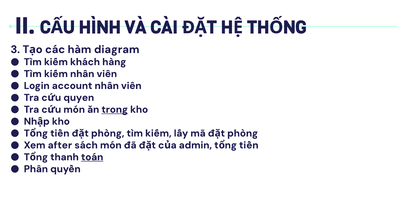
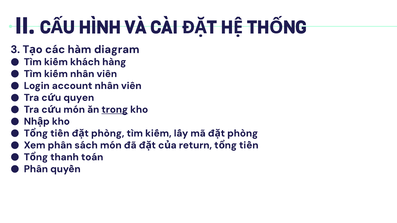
Xem after: after -> phần (60, 145)
admin: admin -> return (195, 145)
toán underline: present -> none (92, 157)
